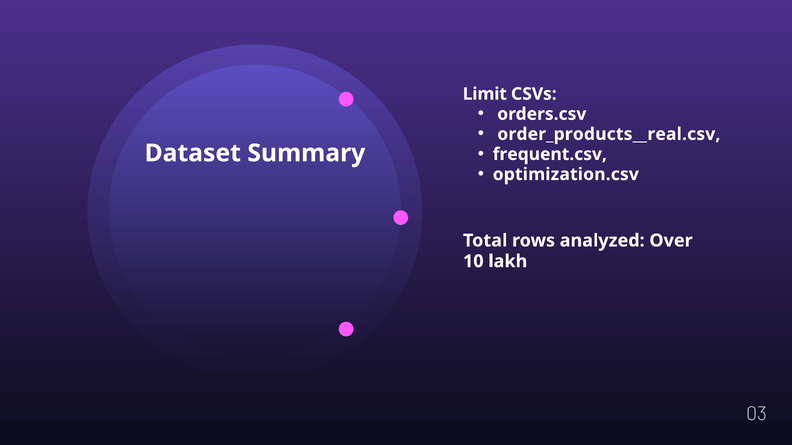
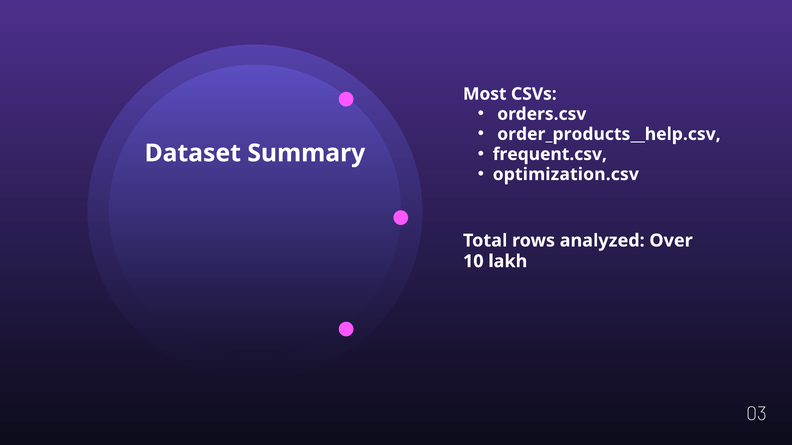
Limit: Limit -> Most (485, 94)
order_products__real.csv: order_products__real.csv -> order_products__help.csv (609, 134)
